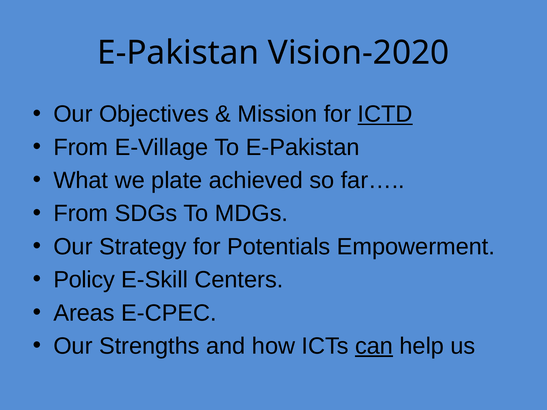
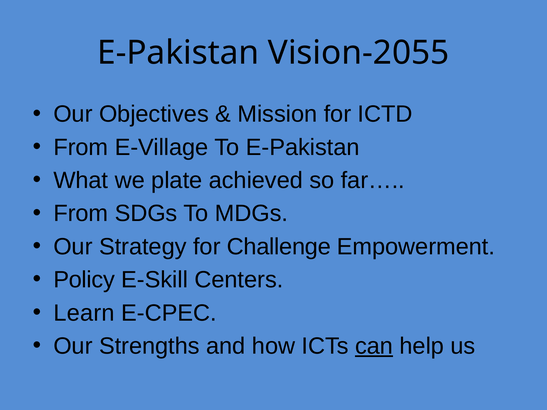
Vision-2020: Vision-2020 -> Vision-2055 (359, 53)
ICTD underline: present -> none (385, 114)
Potentials: Potentials -> Challenge (279, 247)
Areas: Areas -> Learn (84, 313)
